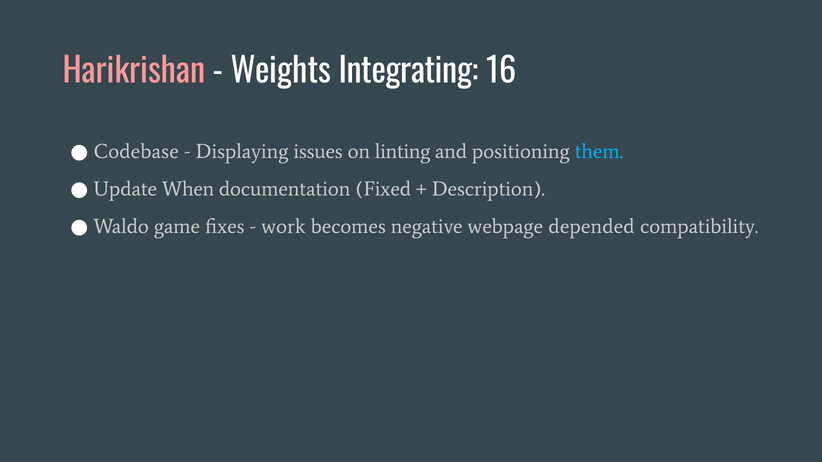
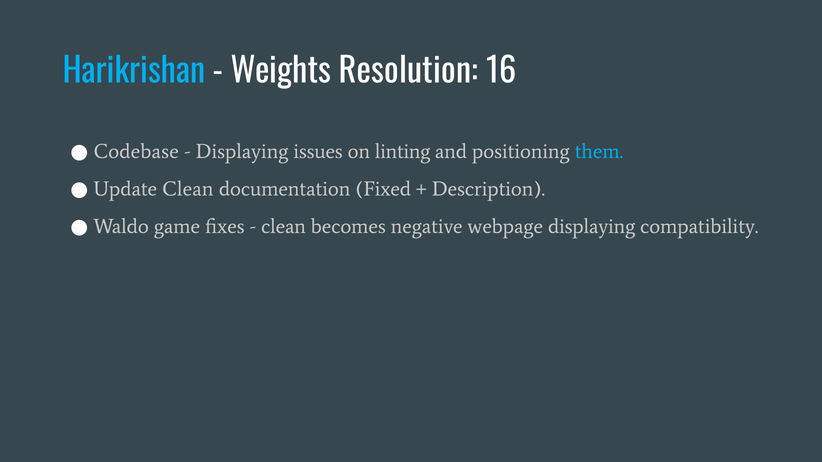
Harikrishan colour: pink -> light blue (134, 72)
Integrating: Integrating -> Resolution (408, 72)
Update When: When -> Clean (188, 189)
work: work -> clean (284, 227)
webpage depended: depended -> displaying (592, 227)
